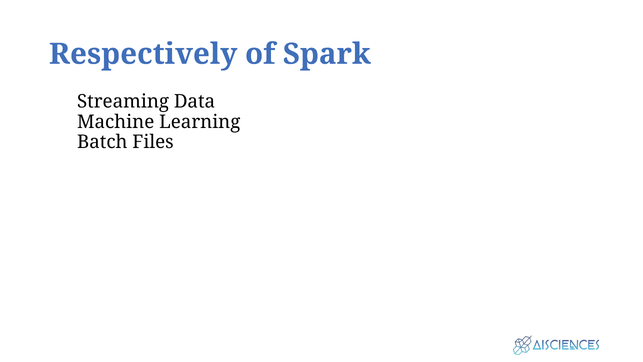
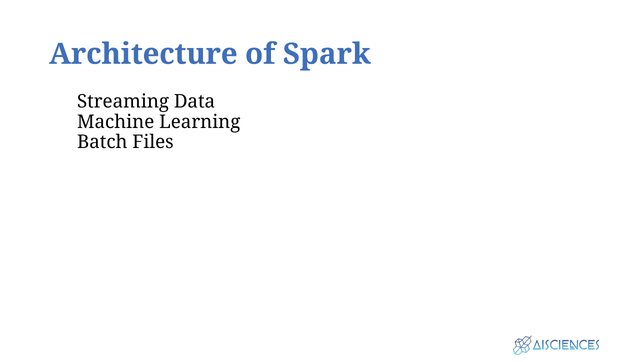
Respectively: Respectively -> Architecture (143, 54)
